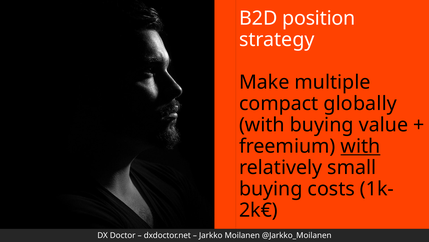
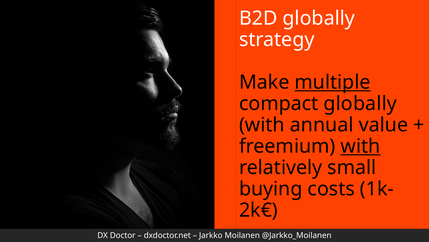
B2D position: position -> globally (319, 18)
multiple underline: none -> present (333, 82)
with buying: buying -> annual (322, 125)
